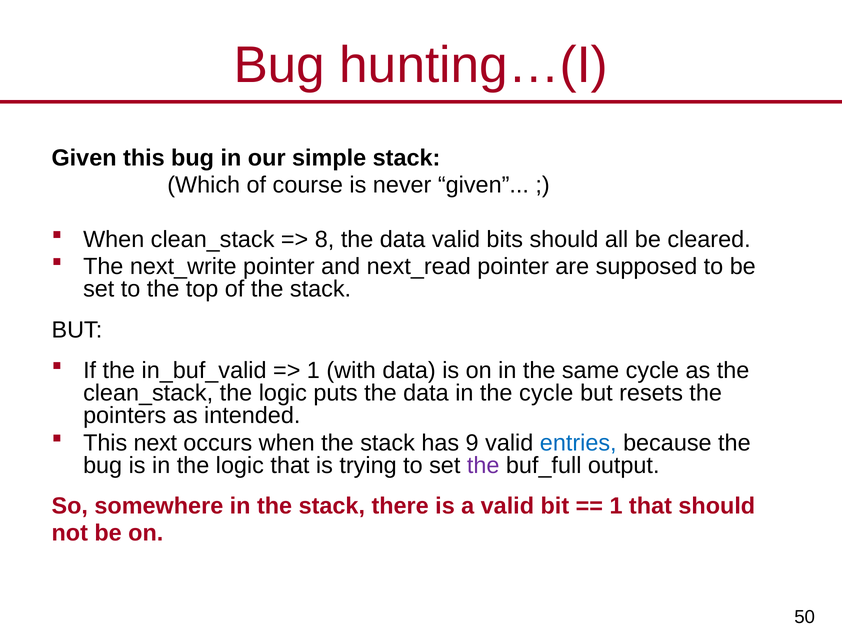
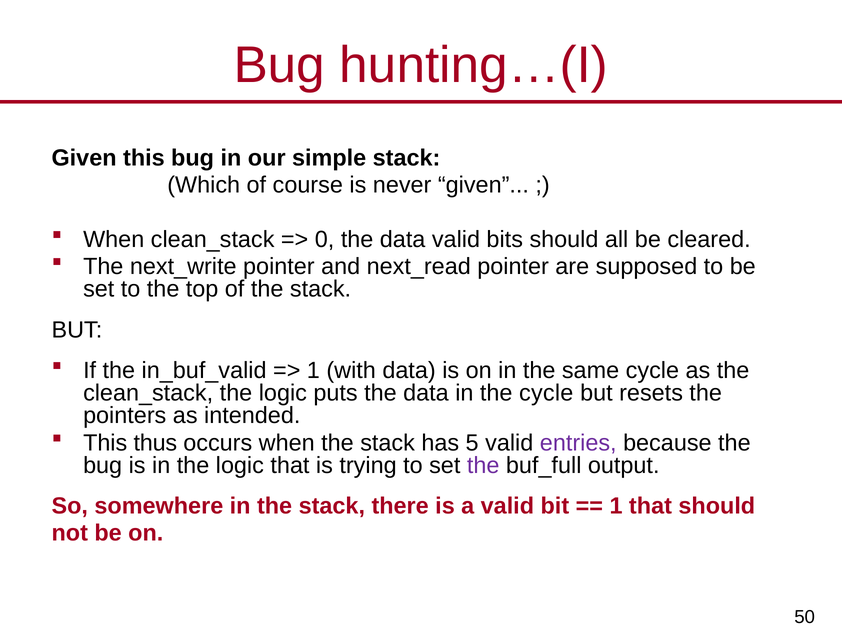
8: 8 -> 0 (325, 239)
next: next -> thus (155, 442)
9: 9 -> 5 (472, 442)
entries colour: blue -> purple (578, 442)
